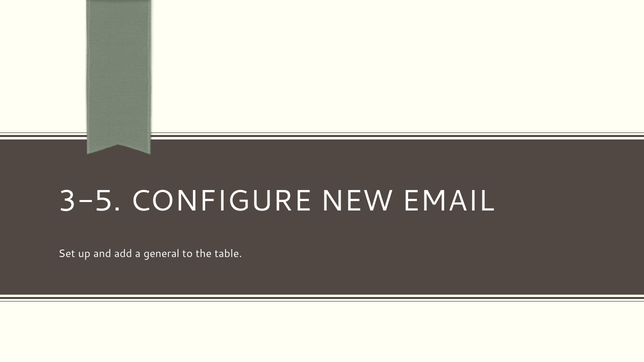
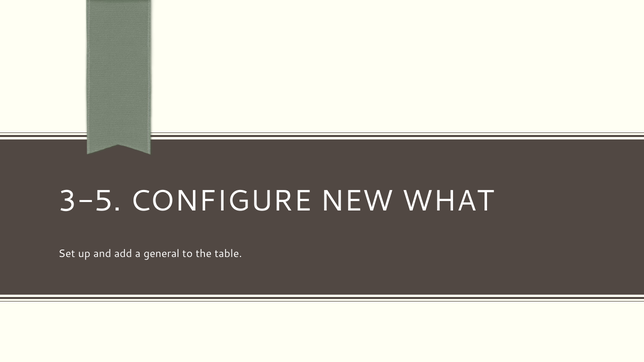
EMAIL: EMAIL -> WHAT (448, 201)
